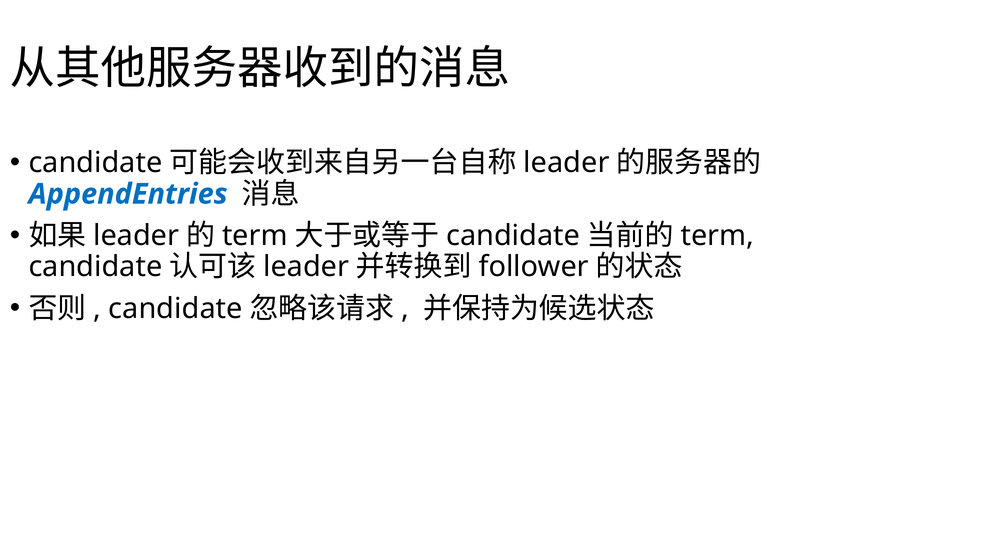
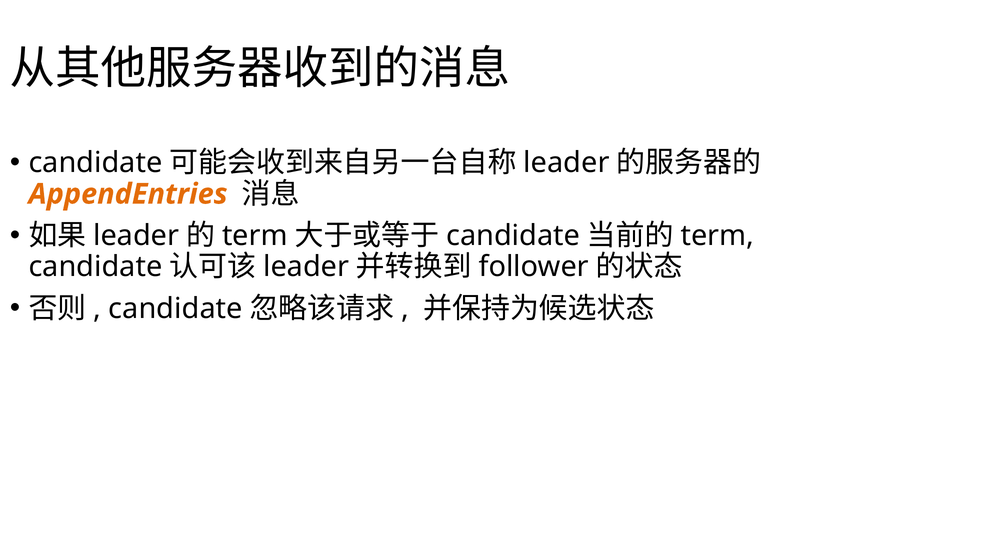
AppendEntries colour: blue -> orange (128, 194)
